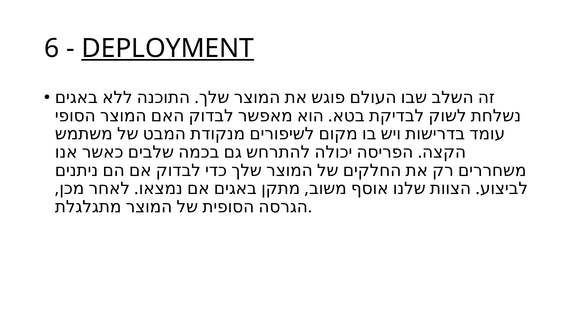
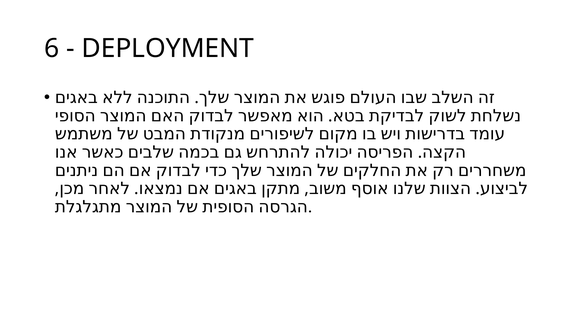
DEPLOYMENT underline: present -> none (168, 49)
